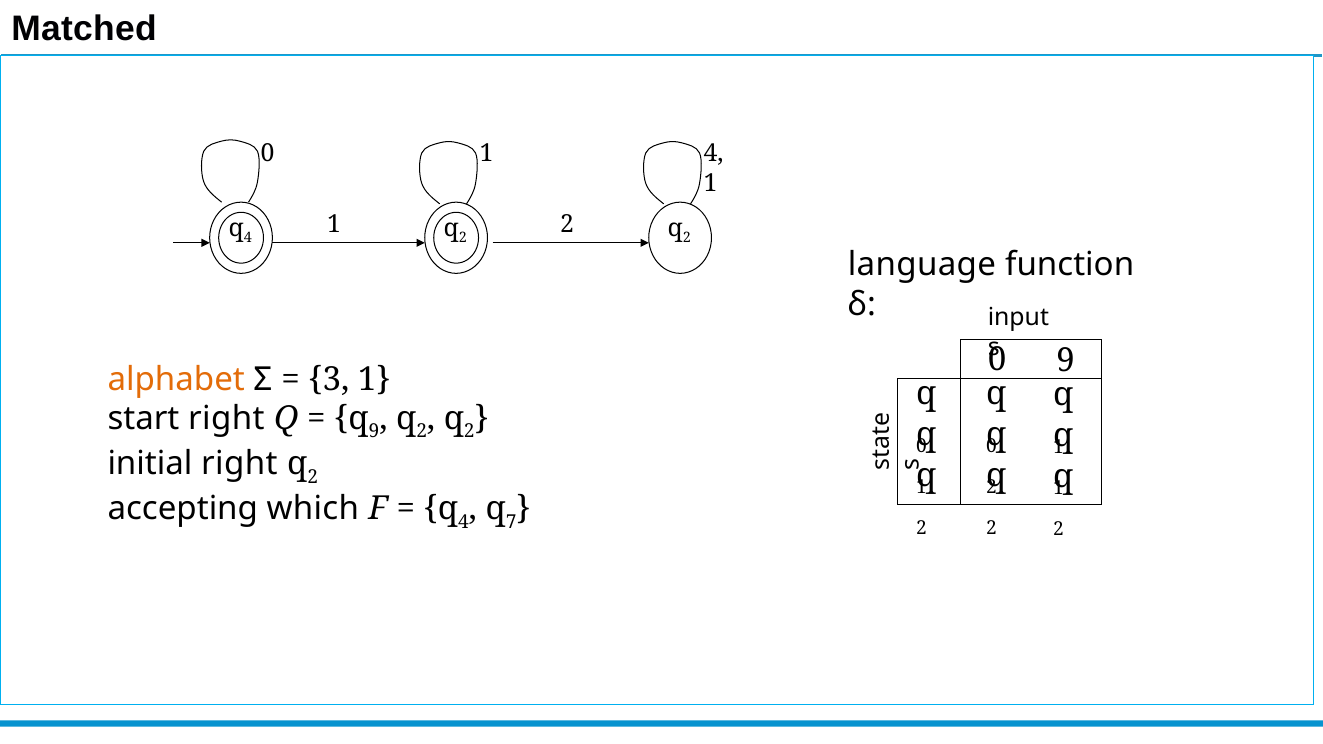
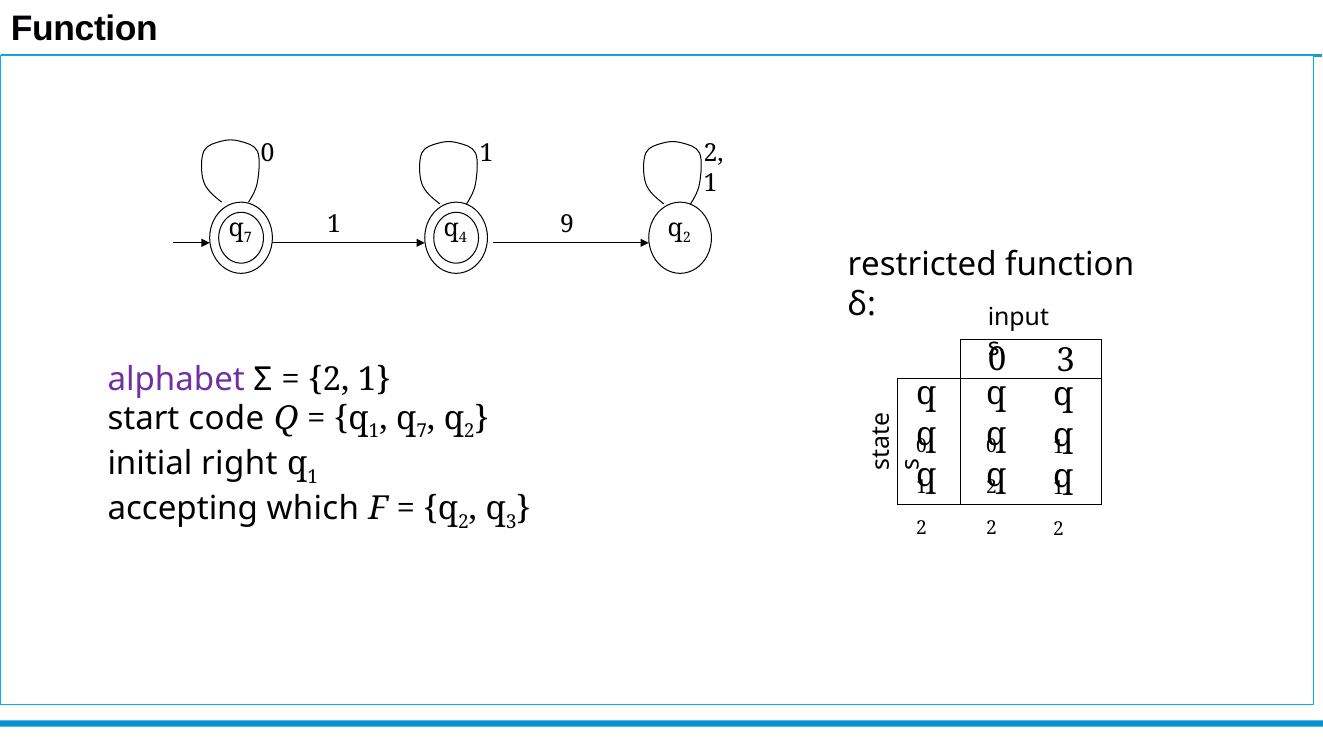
Matched: Matched -> Function (84, 28)
0 4: 4 -> 2 (714, 154)
1 2: 2 -> 9 (567, 225)
4: 4 -> 7 (248, 238)
2: 2 -> 4 (463, 238)
language: language -> restricted (922, 265)
9: 9 -> 3 (1066, 361)
alphabet colour: orange -> purple (176, 379)
3: 3 -> 2 (329, 379)
start right: right -> code (226, 419)
9: 9 -> 1 (374, 432)
2: 2 -> 7 (422, 432)
2: 2 -> 1 (313, 477)
4: 4 -> 2 (464, 522)
q 7: 7 -> 3 (511, 522)
